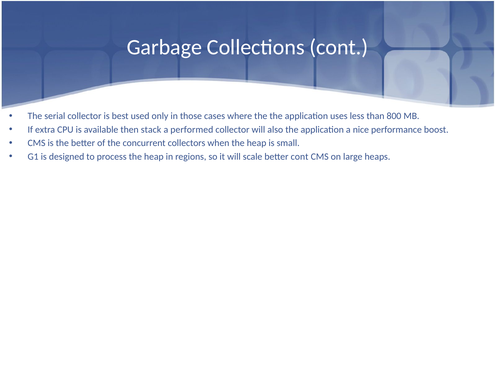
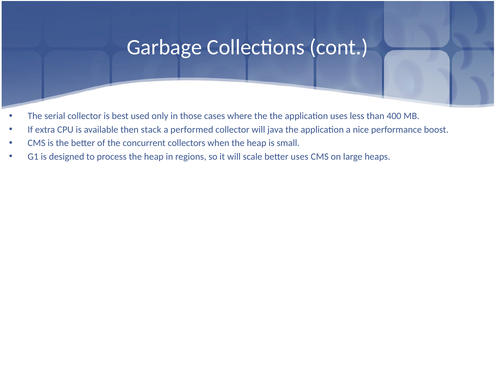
800: 800 -> 400 (394, 116)
also: also -> java (275, 130)
better cont: cont -> uses (300, 157)
